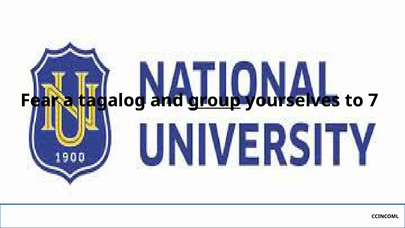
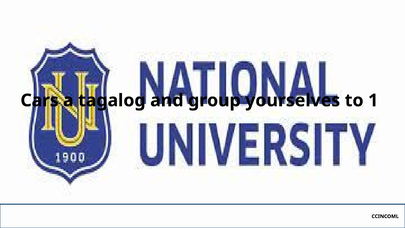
Fear: Fear -> Cars (40, 100)
group underline: present -> none (214, 100)
7: 7 -> 1 (373, 100)
